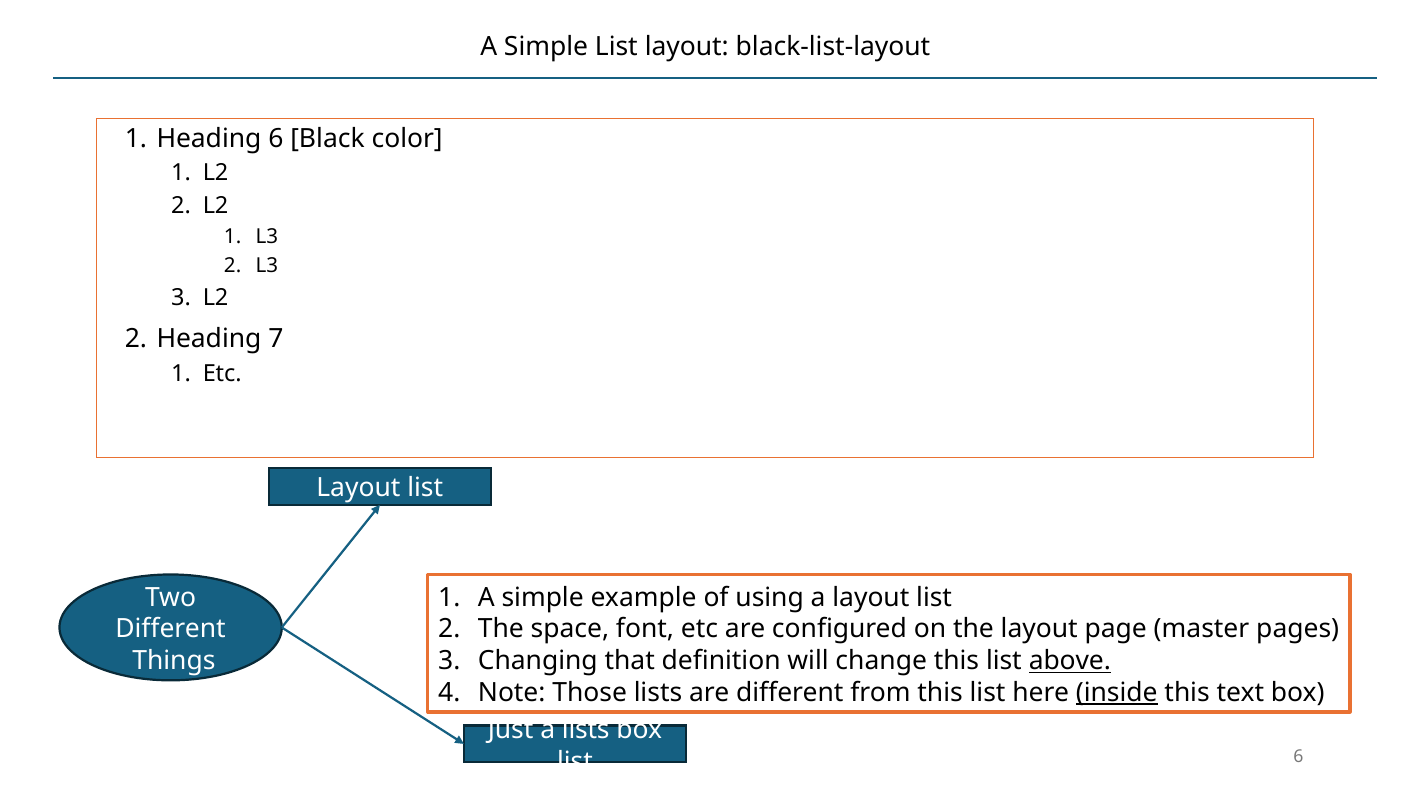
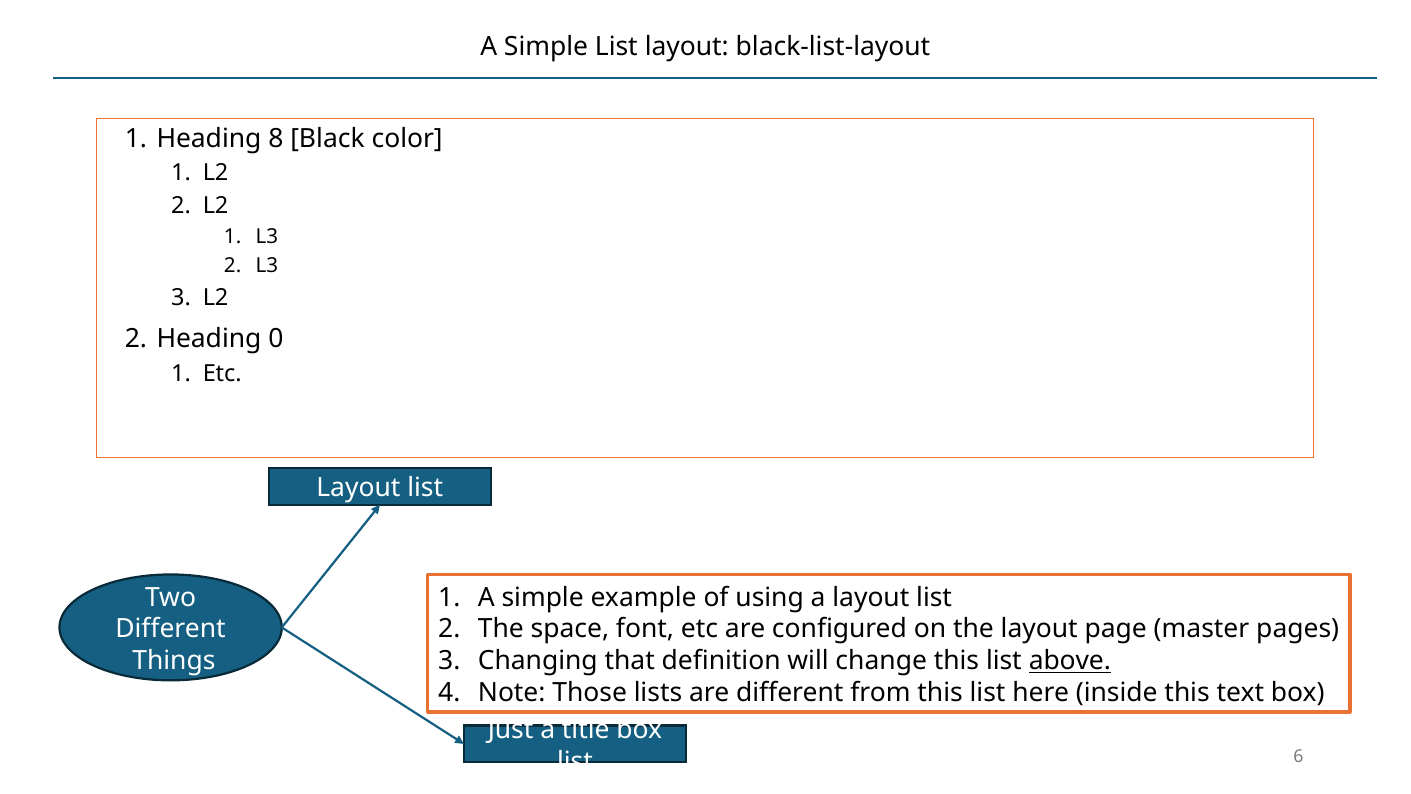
Heading 6: 6 -> 8 (276, 138)
7: 7 -> 0 (276, 339)
inside underline: present -> none (1117, 692)
a lists: lists -> title (586, 730)
